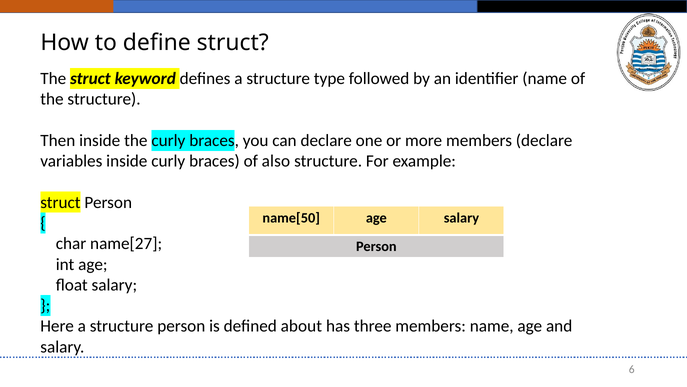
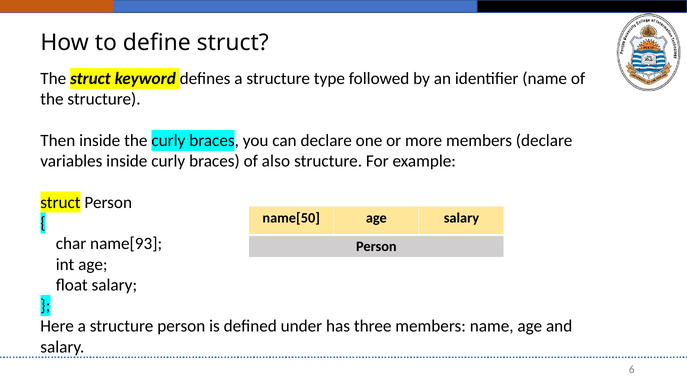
name[27: name[27 -> name[93 (126, 243)
about: about -> under (301, 326)
